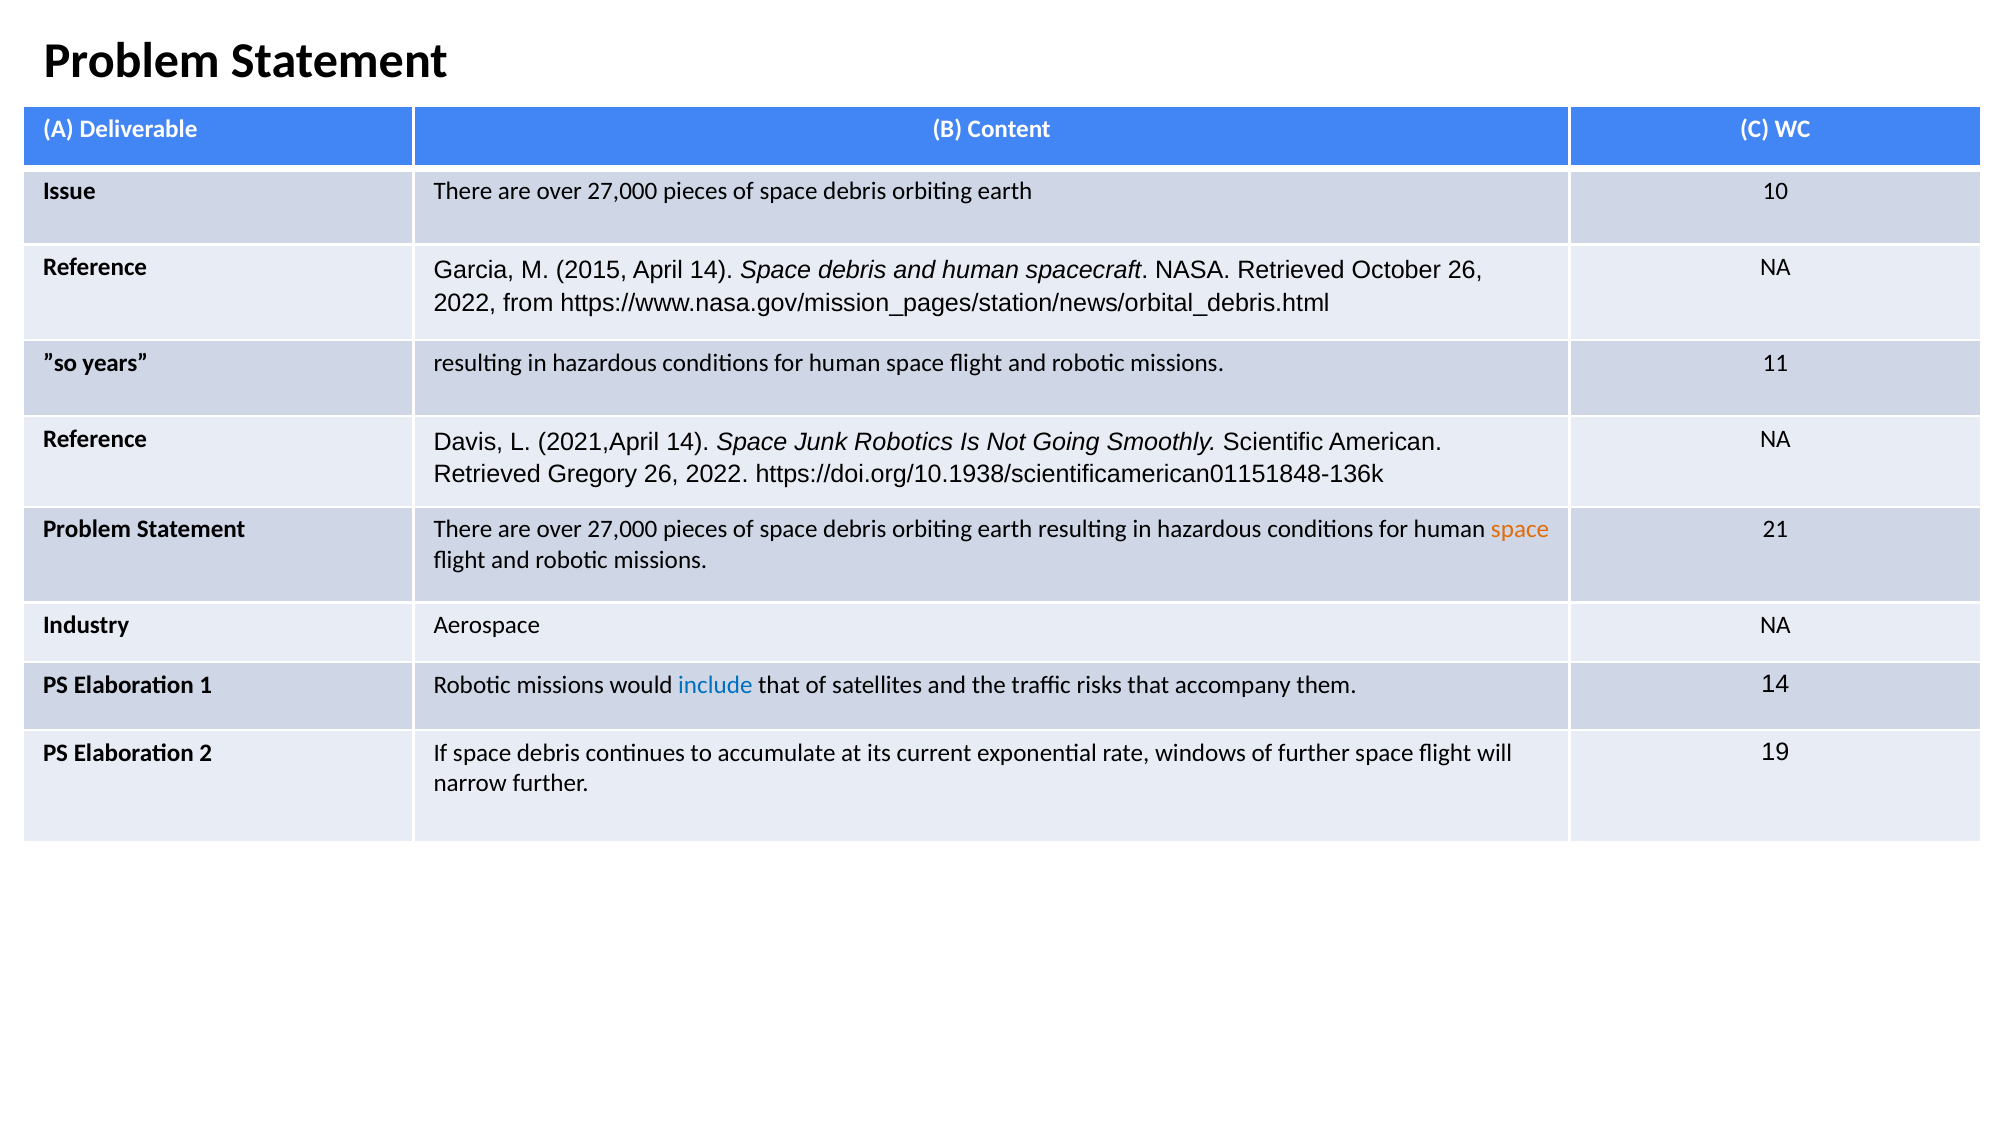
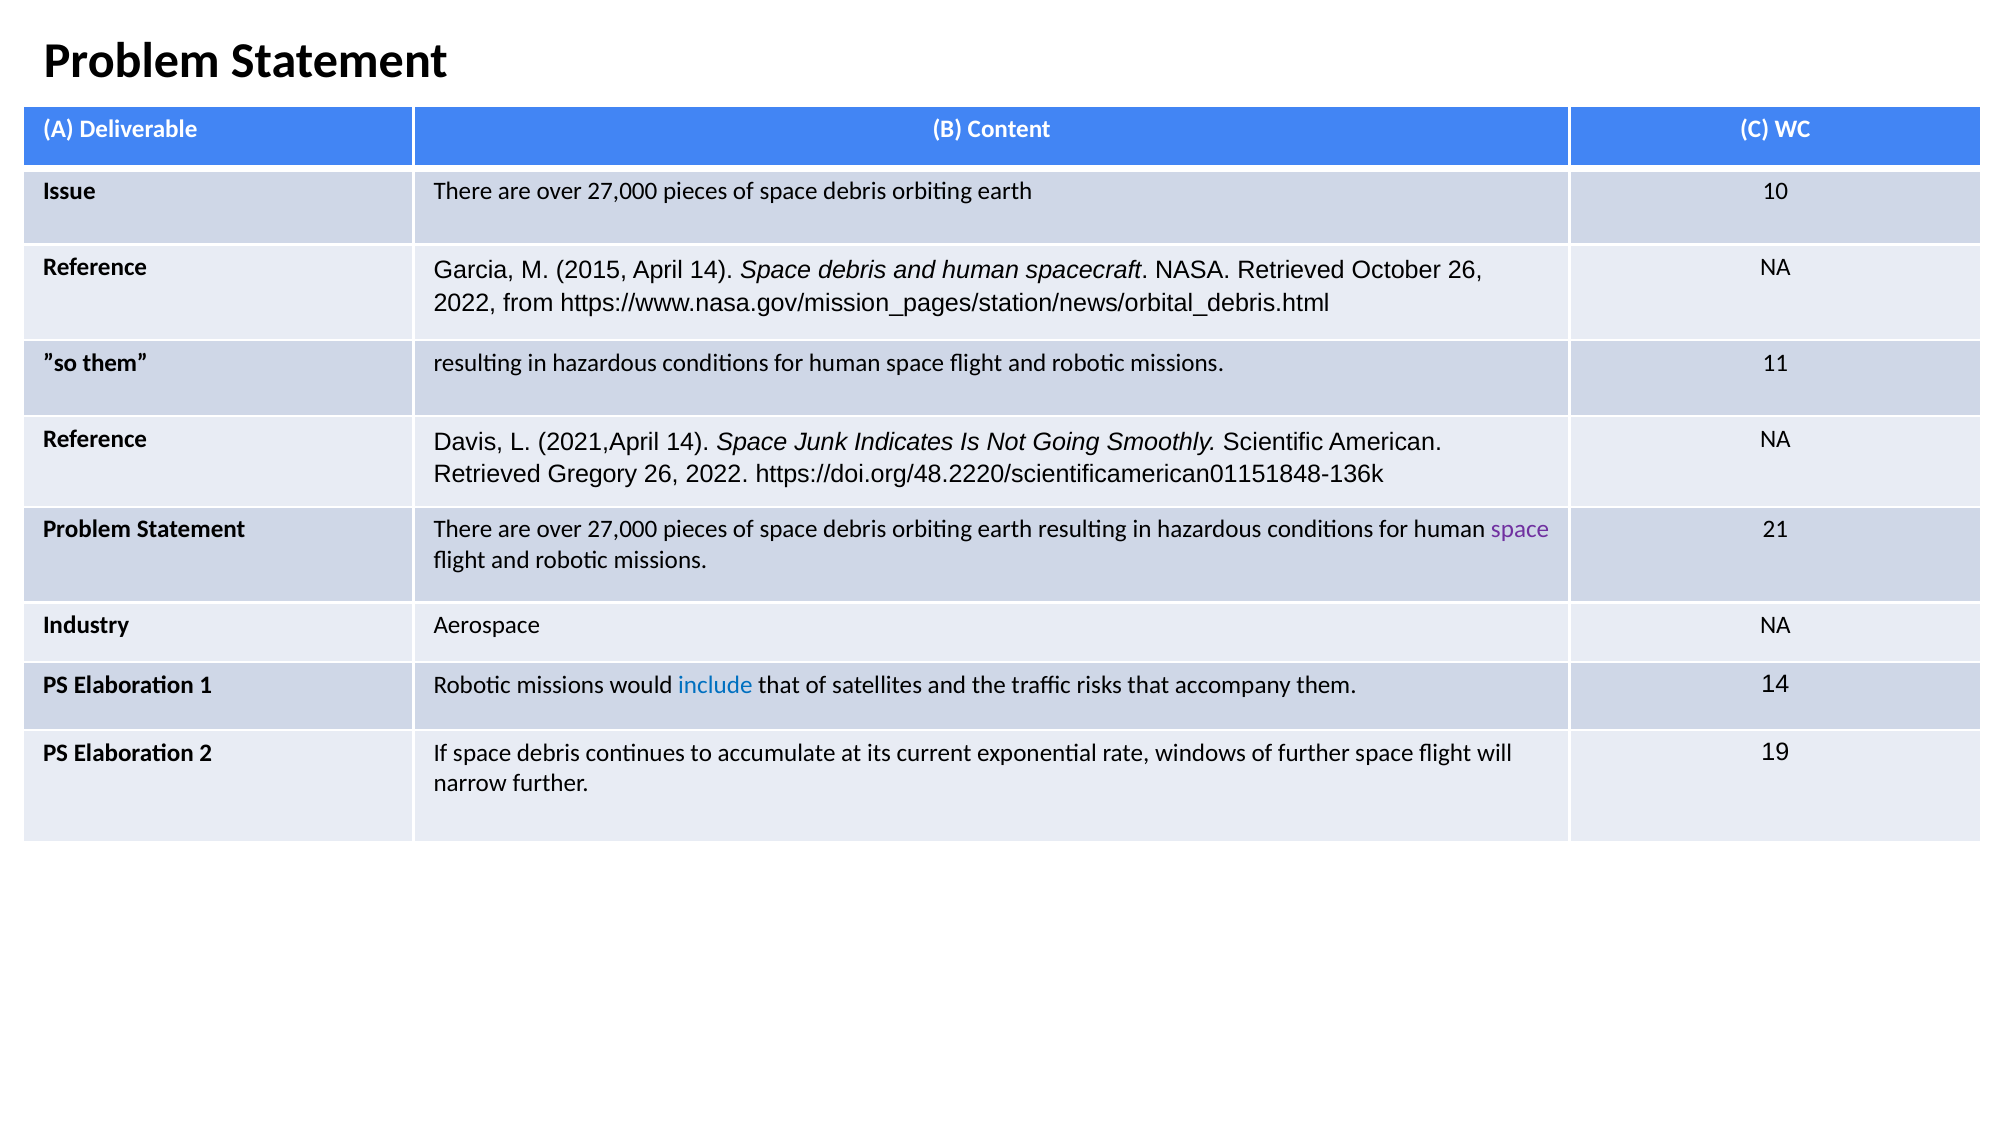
”so years: years -> them (115, 363)
Robotics: Robotics -> Indicates (904, 442)
https://doi.org/10.1938/scientificamerican01151848-136k: https://doi.org/10.1938/scientificamerican01151848-136k -> https://doi.org/48.2220/scientificamerican01151848-136k (1070, 475)
space colour: orange -> purple (1520, 530)
